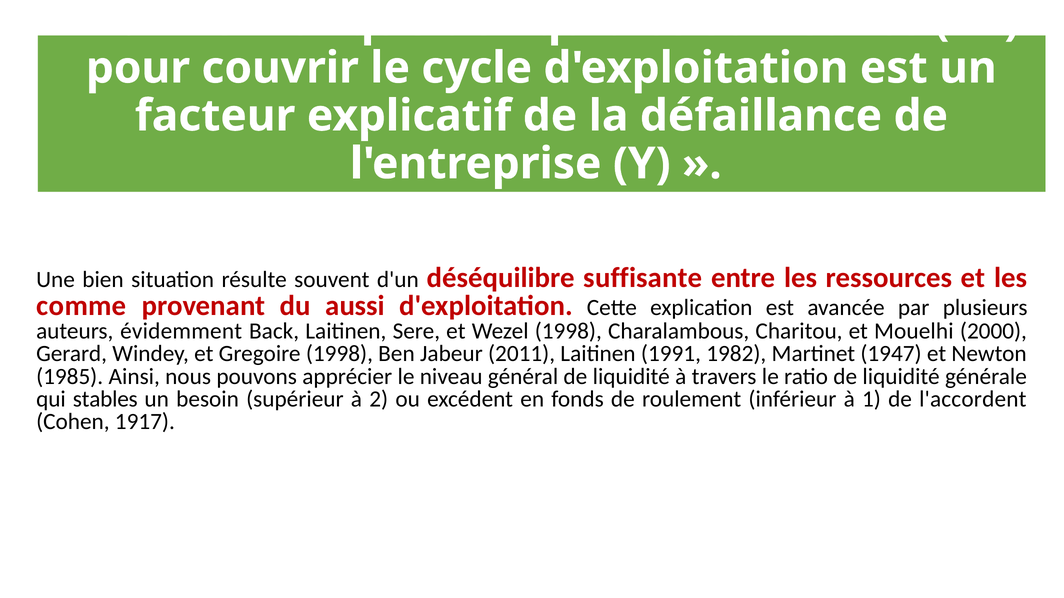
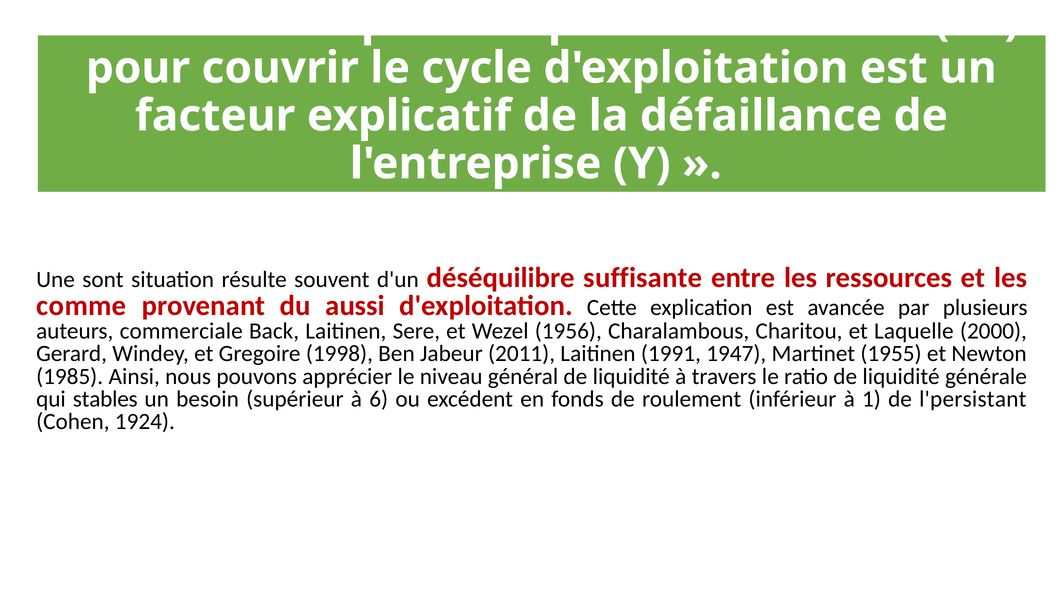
bien: bien -> sont (103, 280)
évidemment: évidemment -> commerciale (181, 331)
Wezel 1998: 1998 -> 1956 (568, 331)
Mouelhi: Mouelhi -> Laquelle (914, 331)
1982: 1982 -> 1947 (736, 354)
1947: 1947 -> 1955 (891, 354)
2: 2 -> 6 (379, 399)
l'accordent: l'accordent -> l'persistant (973, 399)
1917: 1917 -> 1924 (145, 422)
